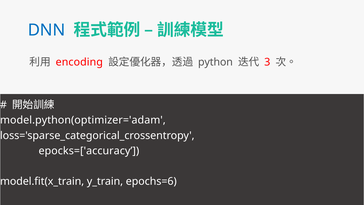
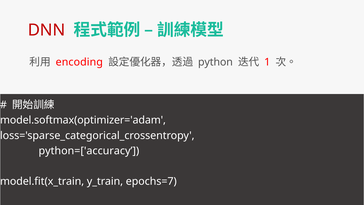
DNN colour: blue -> red (47, 30)
3: 3 -> 1 (267, 62)
model.python(optimizer='adam: model.python(optimizer='adam -> model.softmax(optimizer='adam (83, 120)
epocks=['accuracy: epocks=['accuracy -> python=['accuracy (89, 151)
epochs=6: epochs=6 -> epochs=7 (151, 181)
